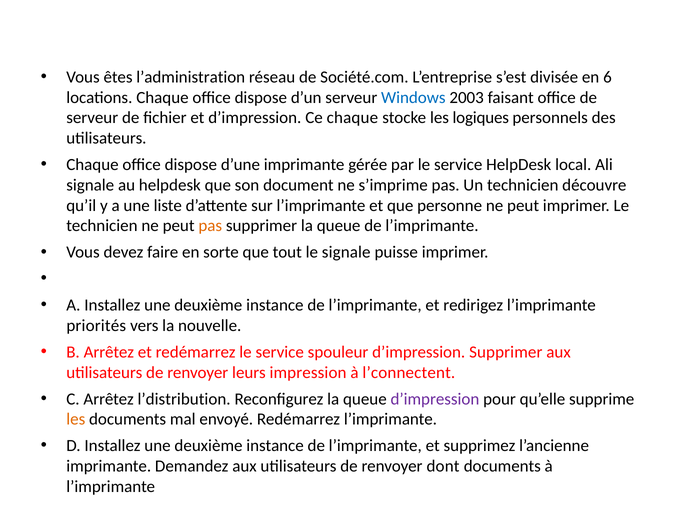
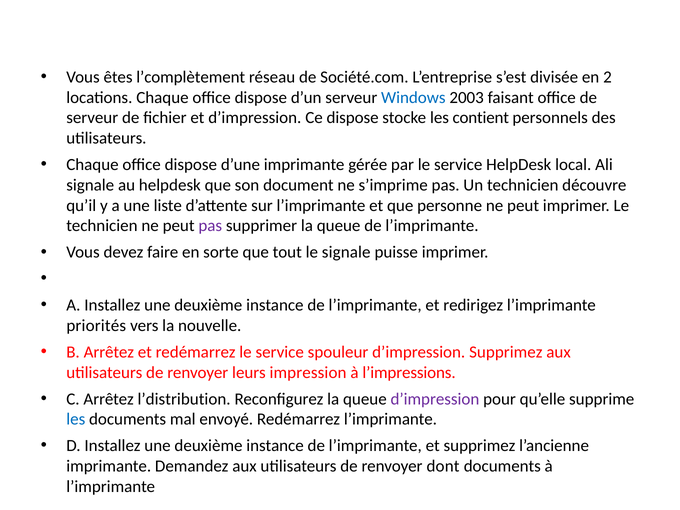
l’administration: l’administration -> l’complètement (191, 77)
6: 6 -> 2 (607, 77)
Ce chaque: chaque -> dispose (353, 118)
logiques: logiques -> contient (481, 118)
pas colour: orange -> purple (210, 226)
d’impression Supprimer: Supprimer -> Supprimez (506, 352)
l’connectent: l’connectent -> l’impressions (409, 372)
les colour: orange -> blue (76, 419)
